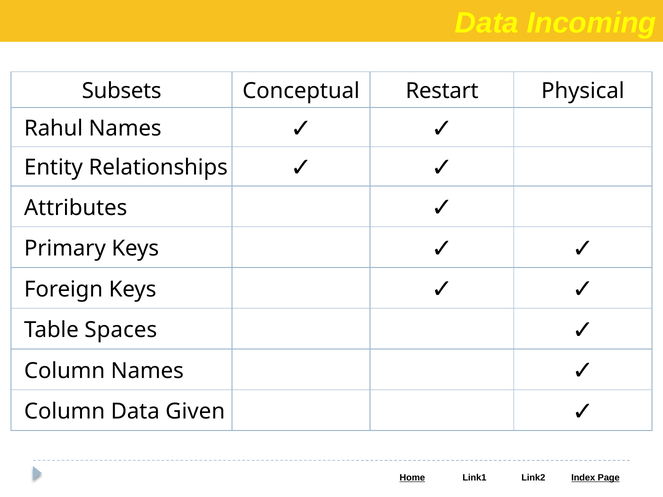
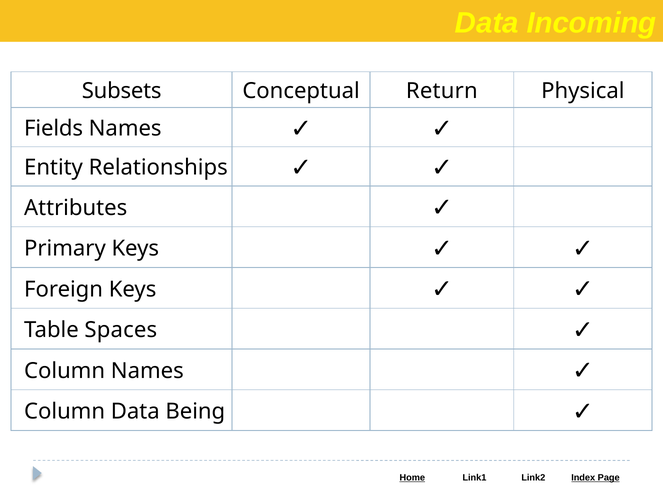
Restart: Restart -> Return (442, 91)
Rahul: Rahul -> Fields (54, 128)
Given: Given -> Being (195, 412)
